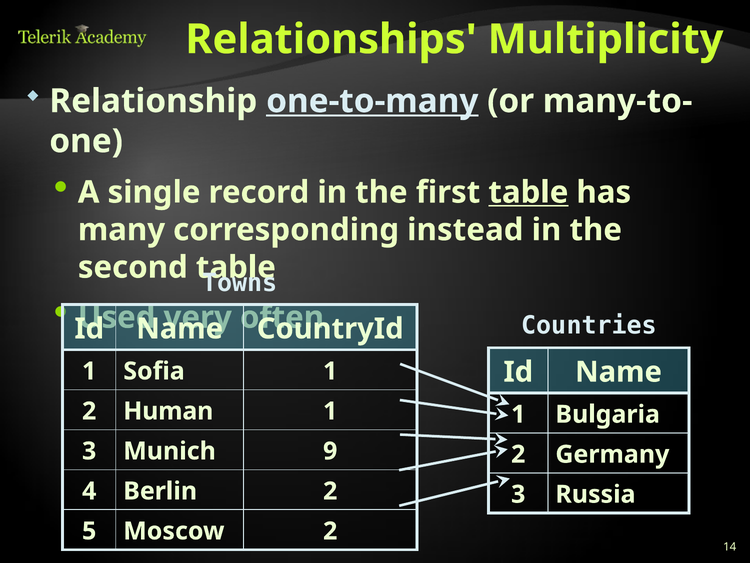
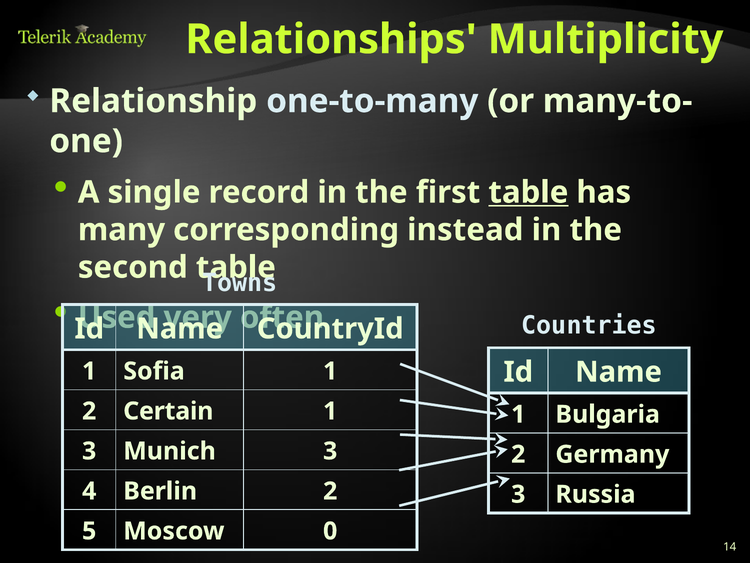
one-to-many underline: present -> none (372, 101)
Human: Human -> Certain (168, 411)
Munich 9: 9 -> 3 (330, 451)
Moscow 2: 2 -> 0 (330, 531)
